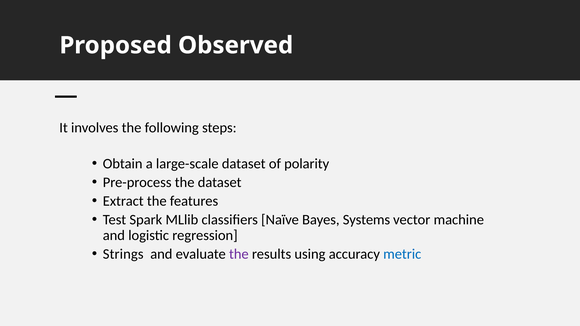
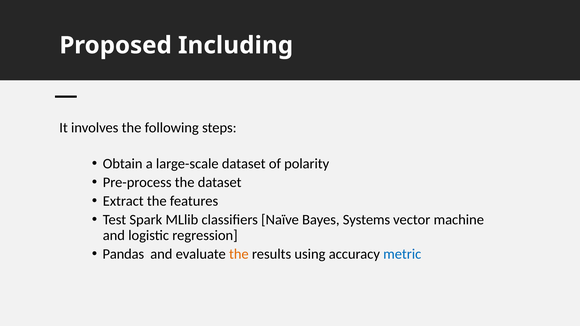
Observed: Observed -> Including (236, 45)
Strings: Strings -> Pandas (123, 254)
the colour: purple -> orange (239, 254)
